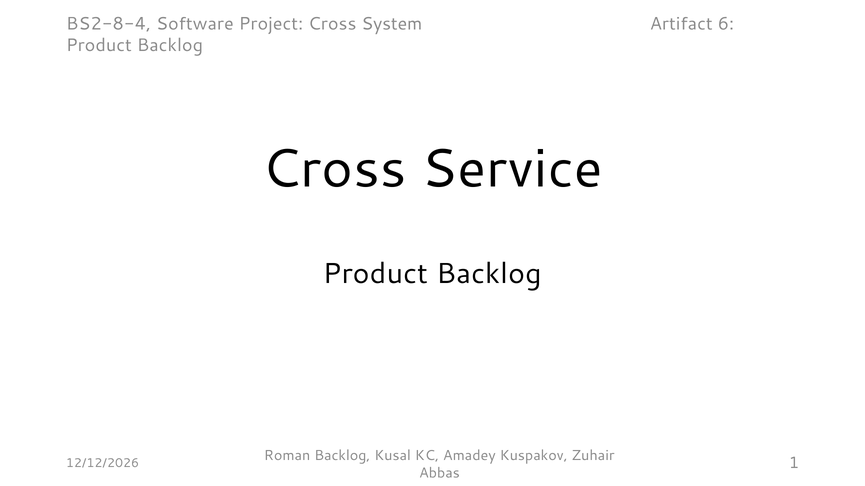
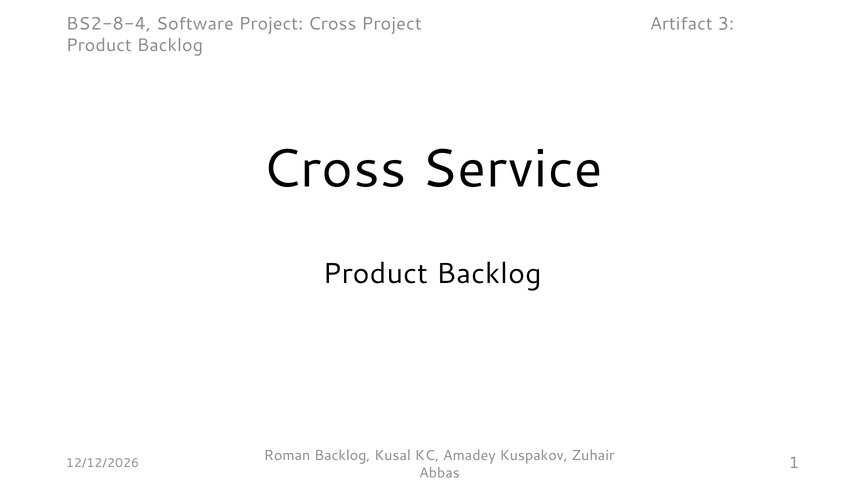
Cross System: System -> Project (392, 24)
6: 6 -> 3 (726, 24)
